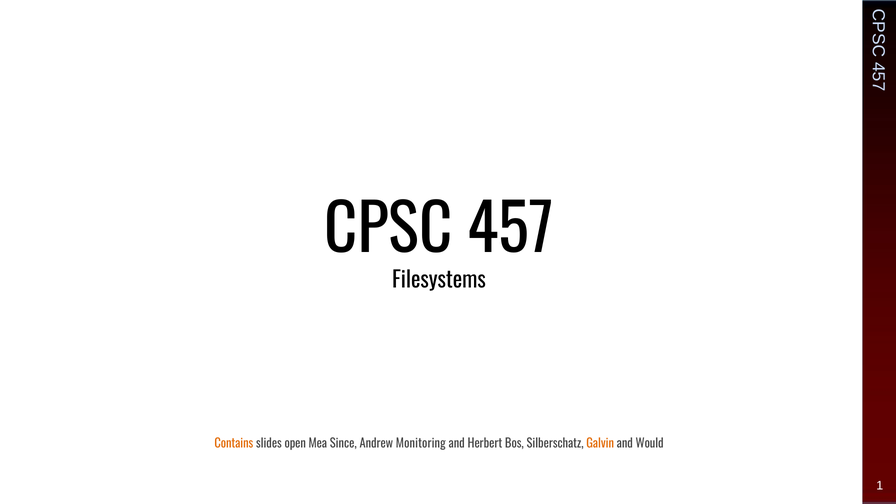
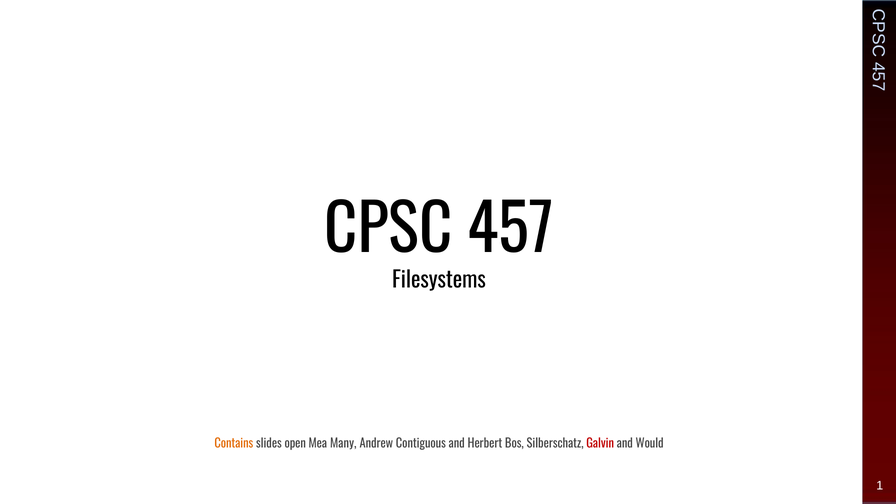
Since: Since -> Many (343, 444)
Monitoring: Monitoring -> Contiguous (421, 444)
Galvin colour: orange -> red (600, 444)
